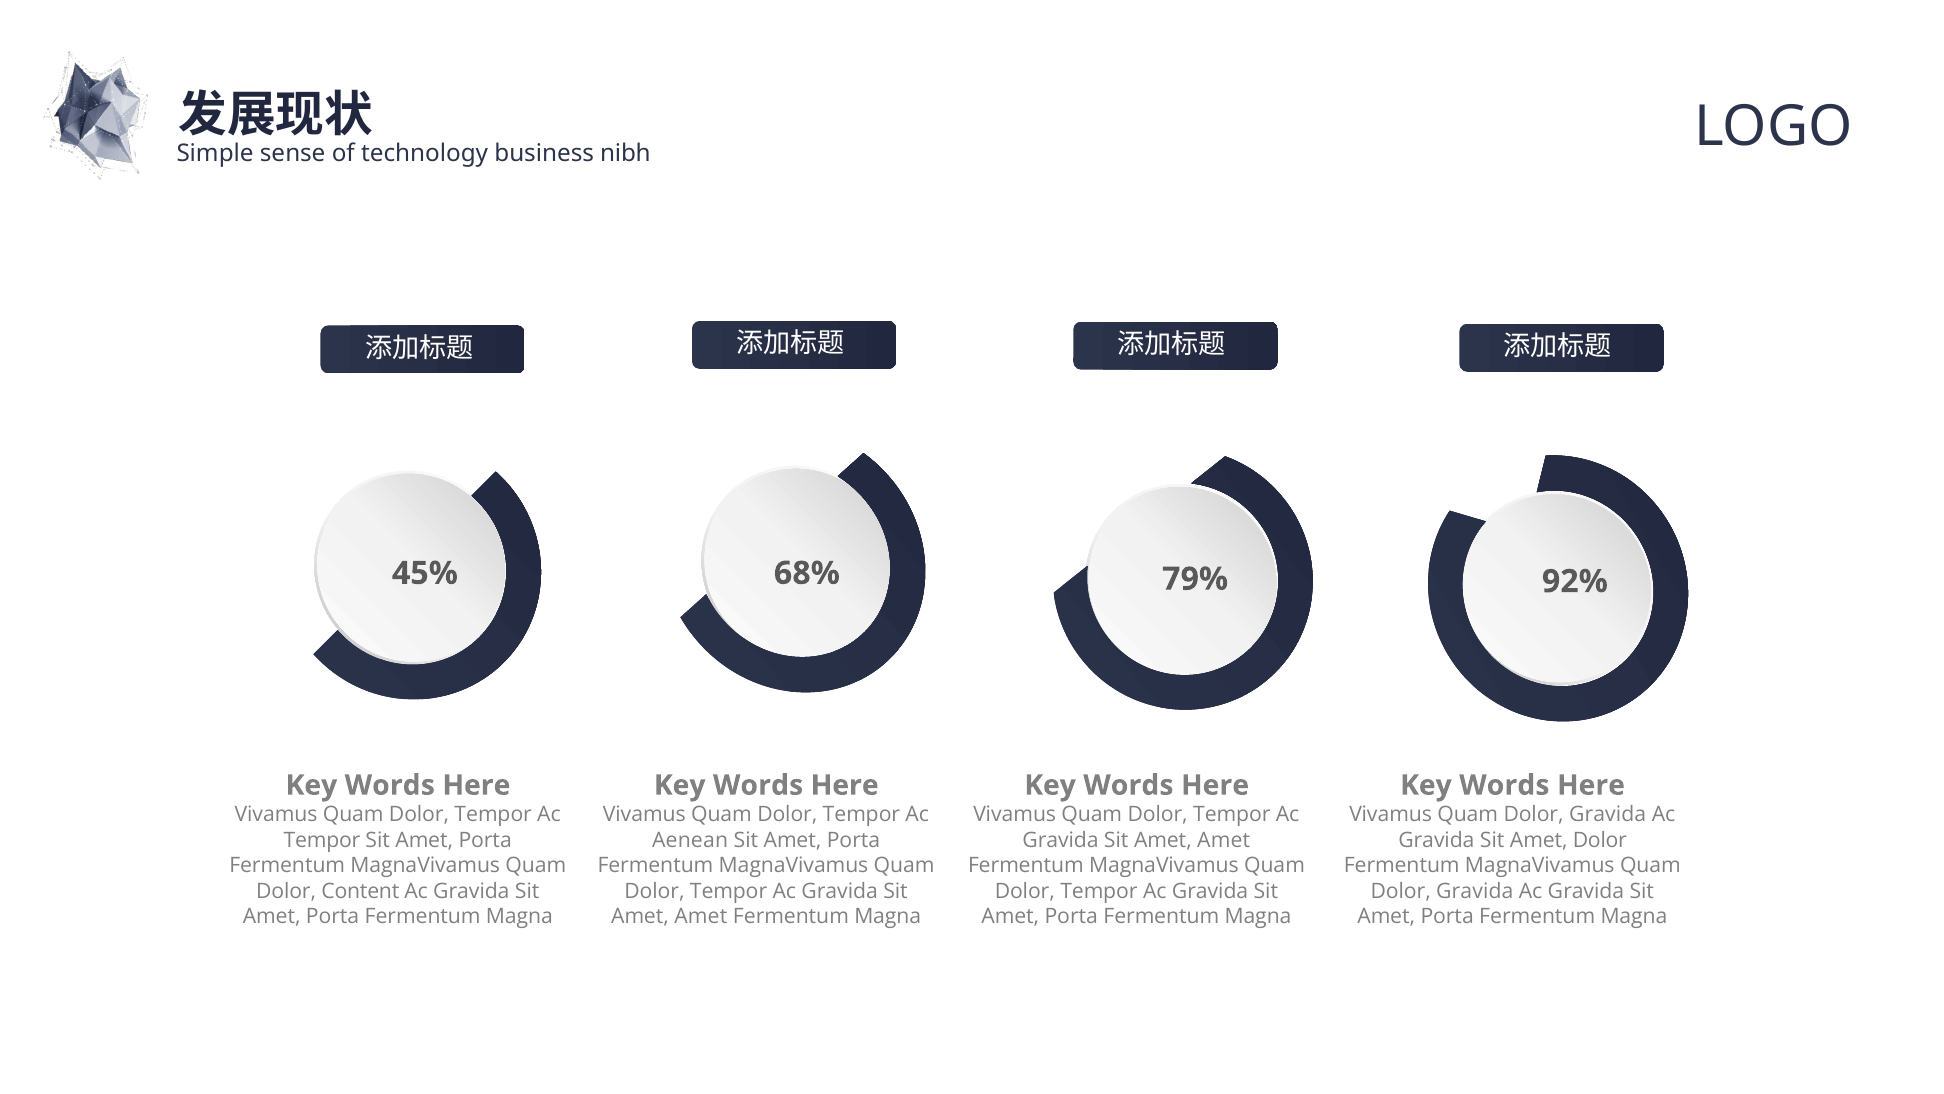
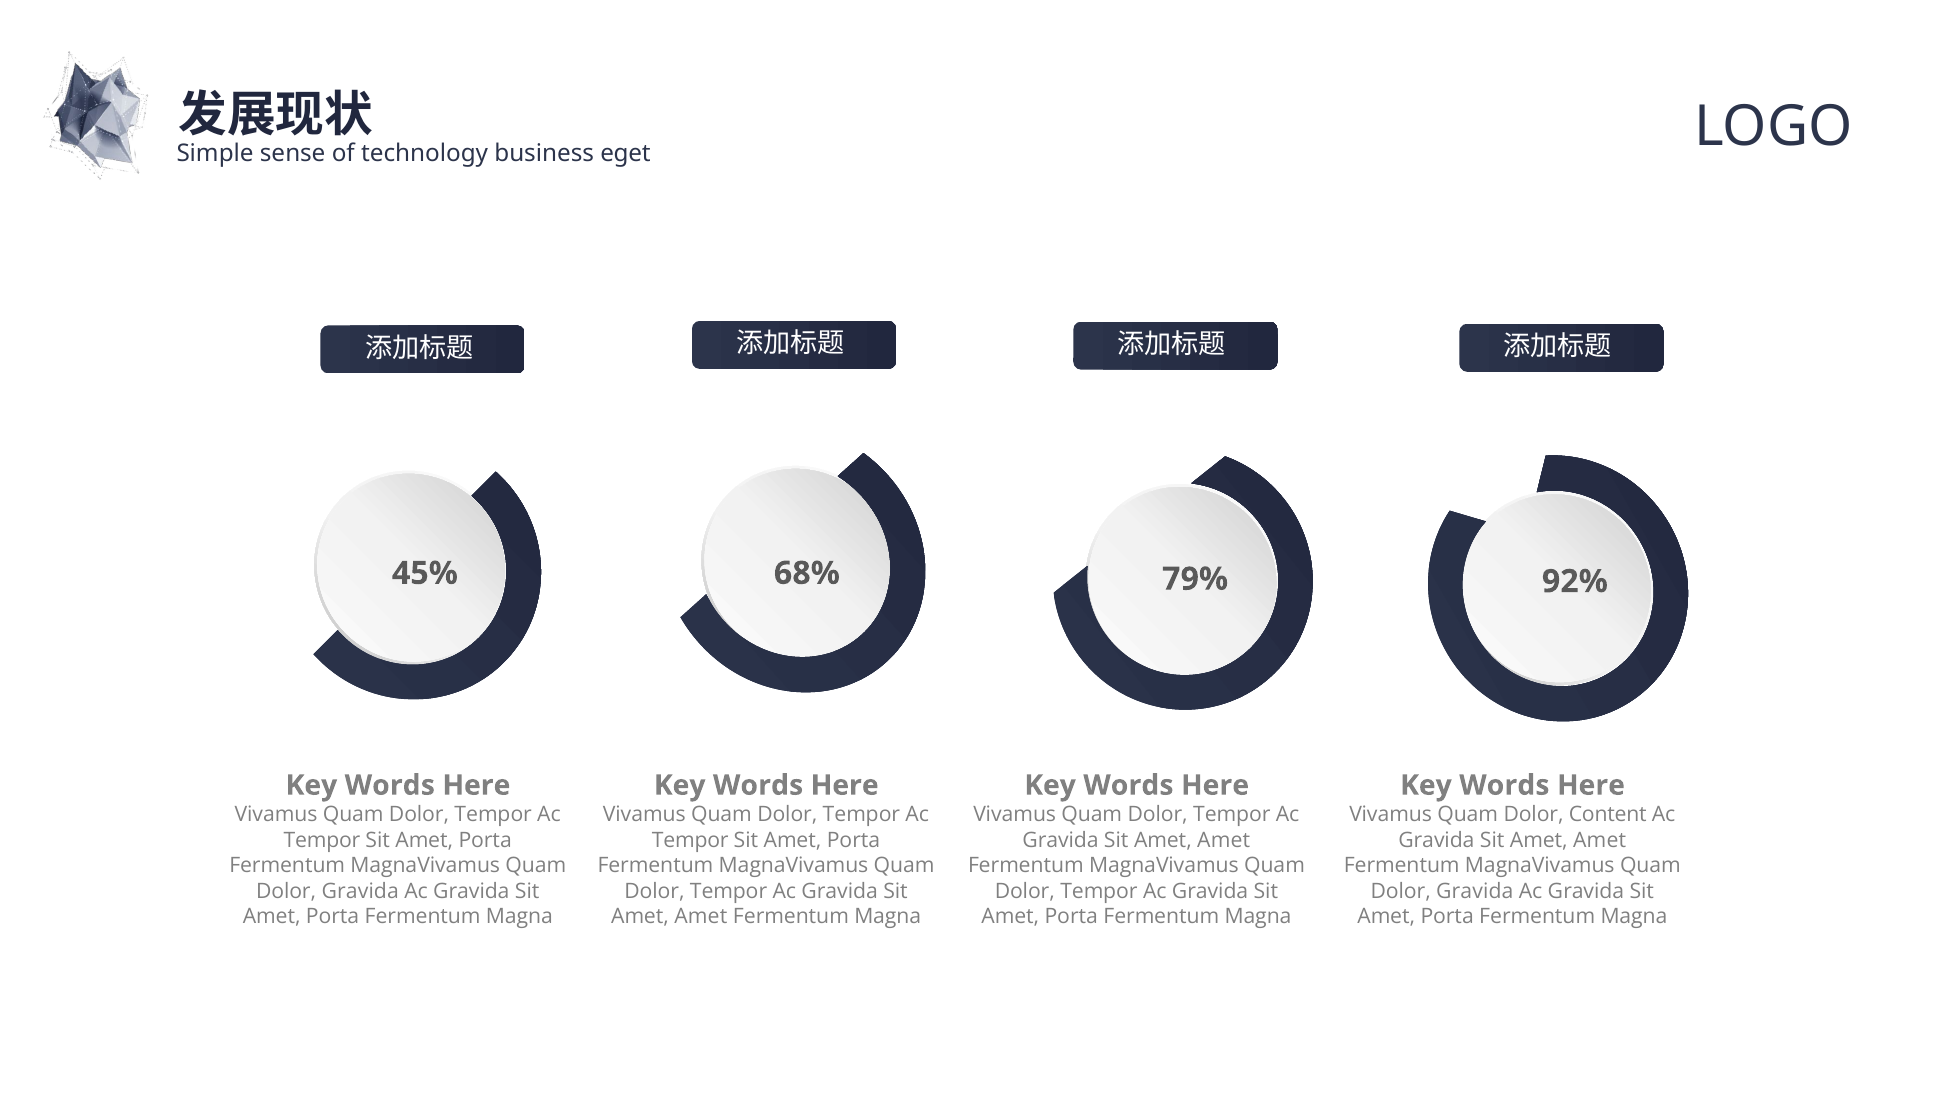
nibh: nibh -> eget (625, 153)
Vivamus Quam Dolor Gravida: Gravida -> Content (1608, 814)
Aenean: Aenean -> Tempor (690, 840)
Dolor: Dolor -> Amet (1600, 840)
Content: Content -> Gravida (360, 891)
